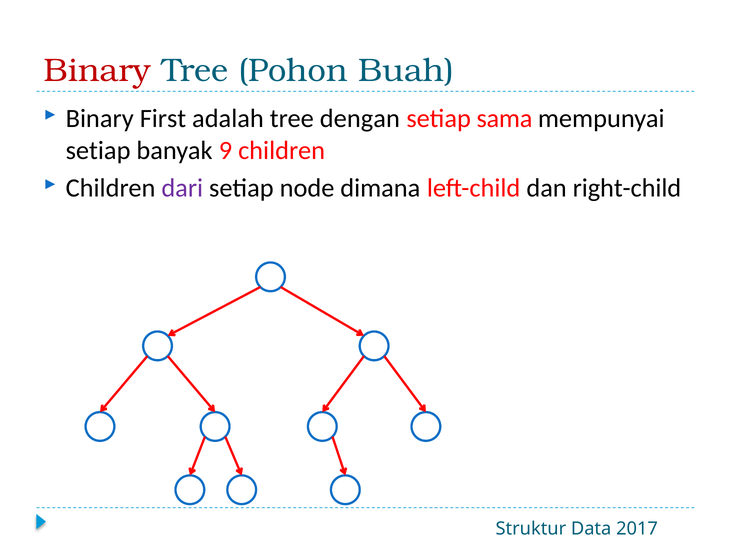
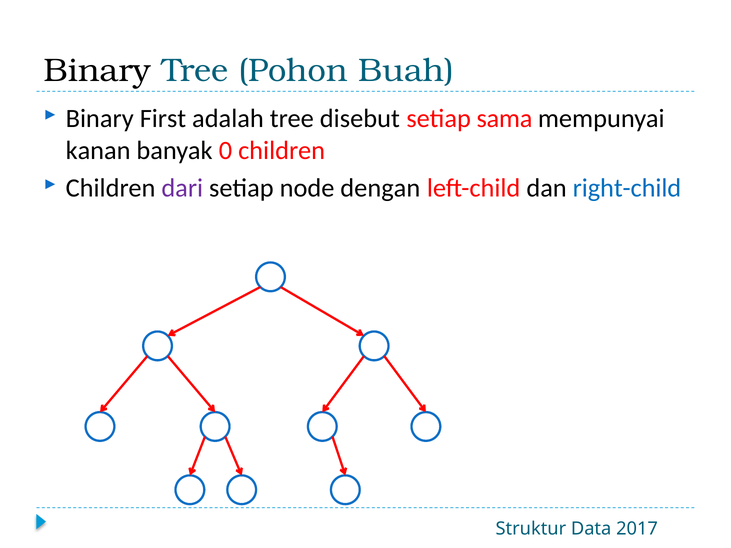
Binary colour: red -> black (97, 71)
dengan: dengan -> disebut (360, 119)
setiap: setiap -> kanan (98, 150)
9: 9 -> 0 (225, 150)
dimana: dimana -> dengan (380, 188)
right-child colour: black -> blue (627, 188)
